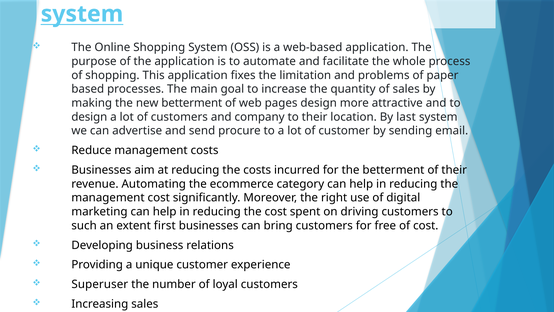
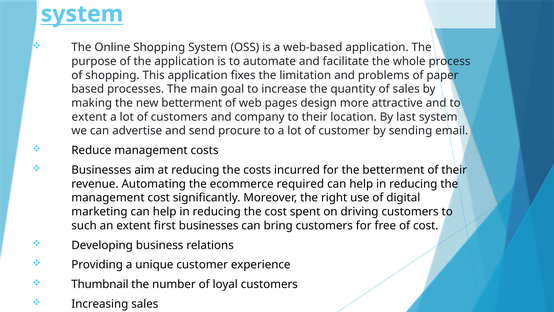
design: design -> extent (89, 117)
category: category -> required (300, 184)
Superuser: Superuser -> Thumbnail (100, 284)
